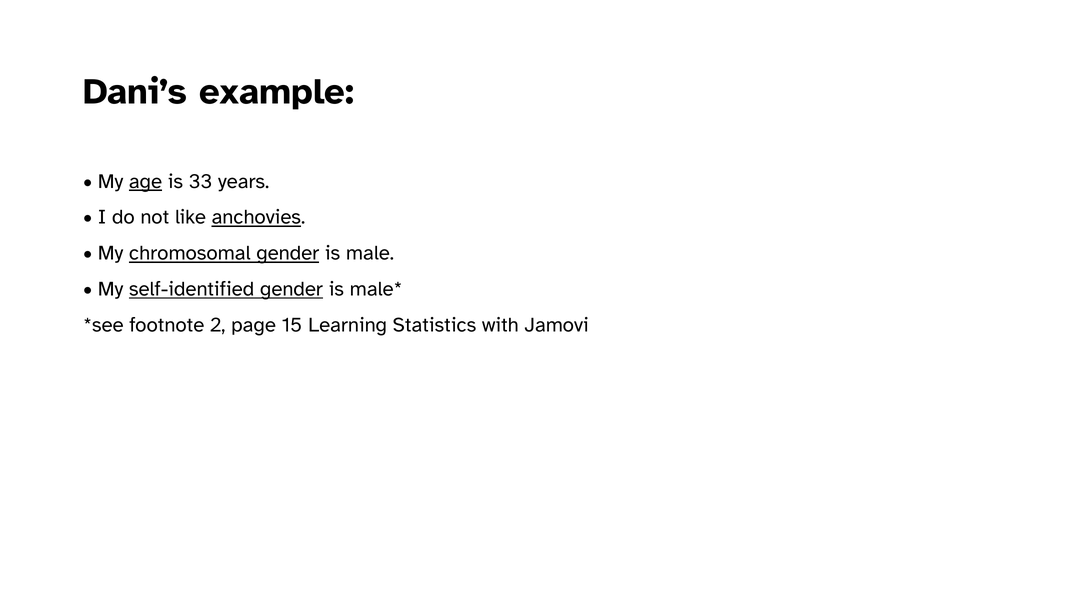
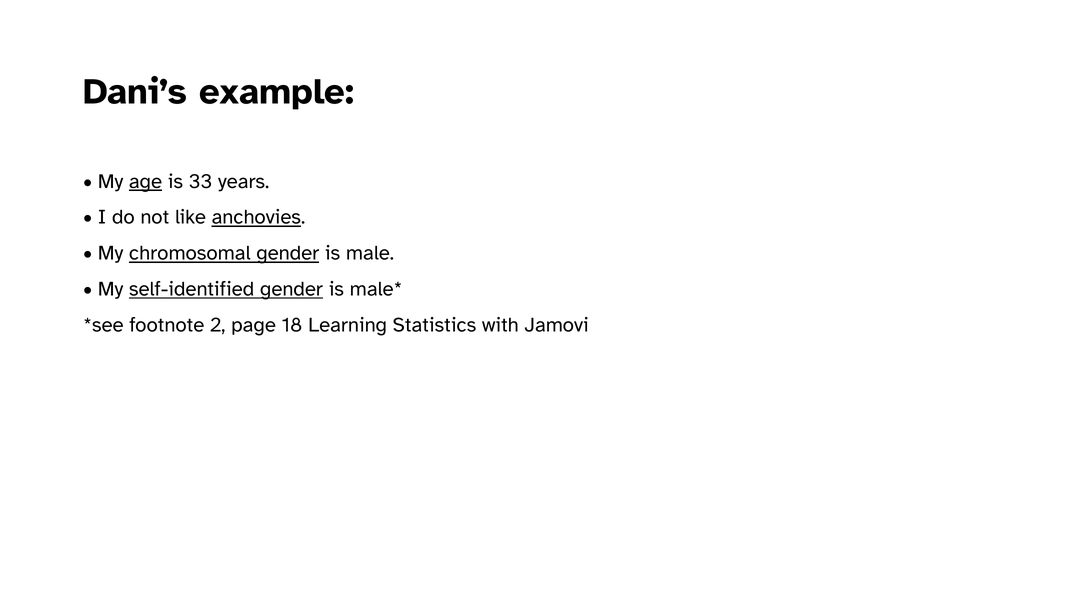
15: 15 -> 18 (292, 325)
